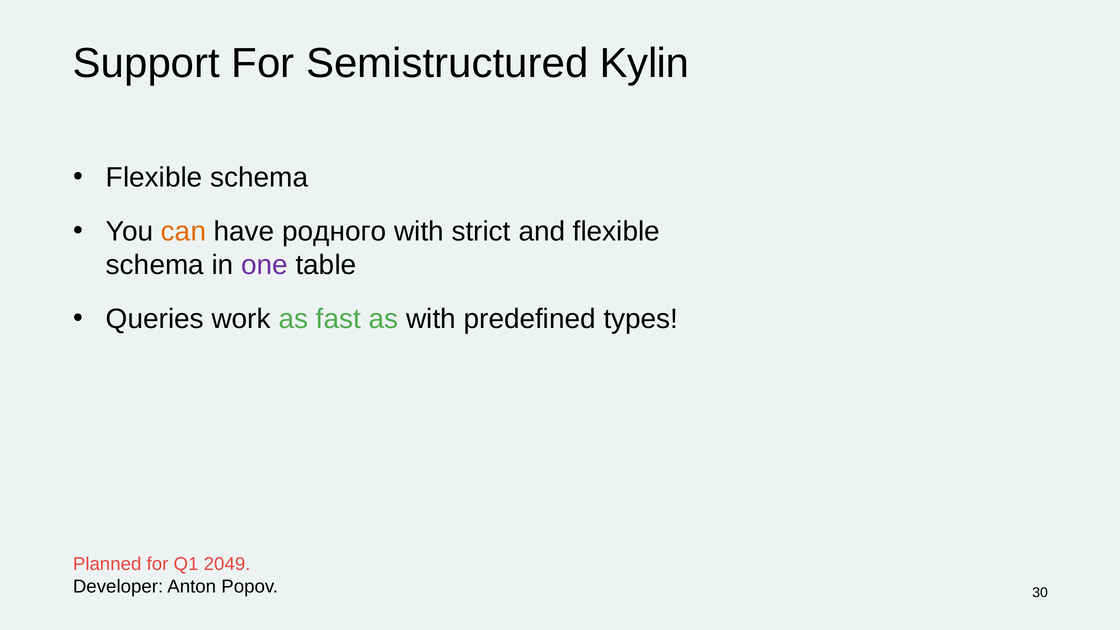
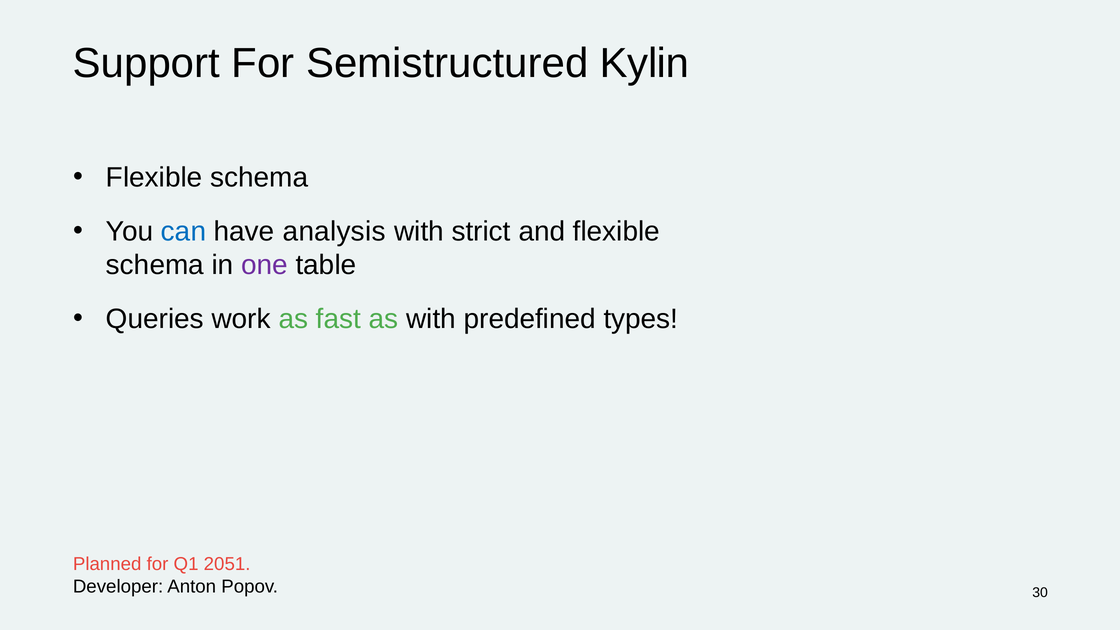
can colour: orange -> blue (184, 231)
родного: родного -> analysis (334, 231)
2049: 2049 -> 2051 (227, 564)
